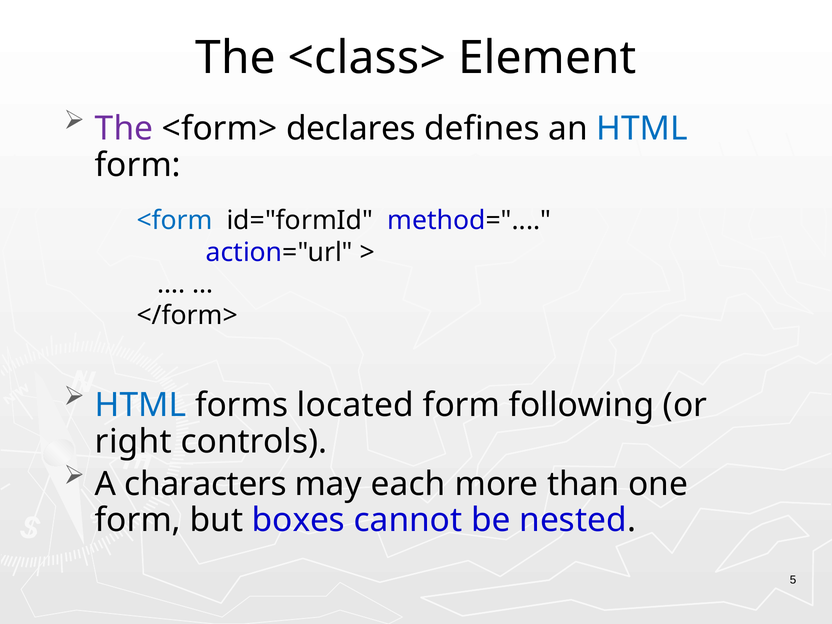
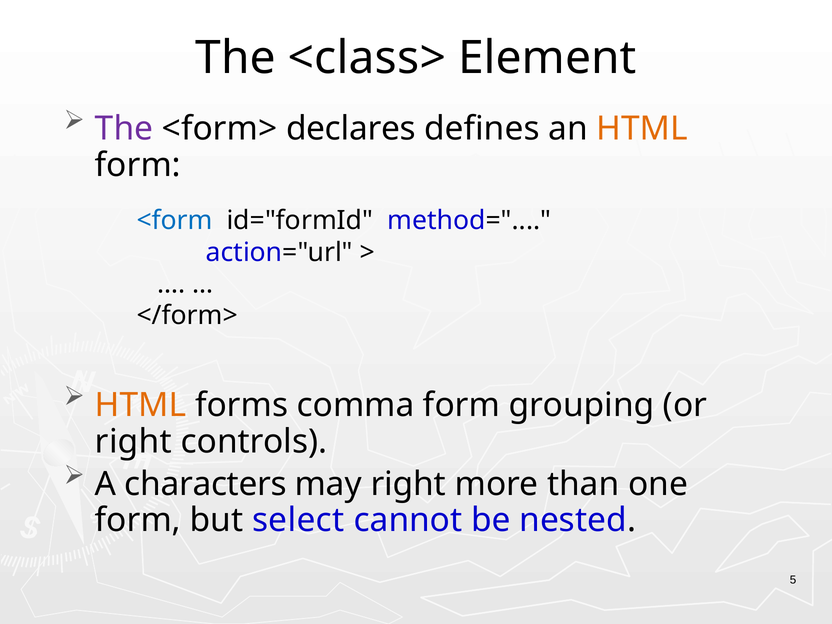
HTML colour: blue -> orange (642, 129)
HTML colour: blue -> orange (141, 405)
located: located -> comma (356, 405)
following: following -> grouping (581, 405)
may each: each -> right (408, 484)
boxes: boxes -> select (298, 520)
